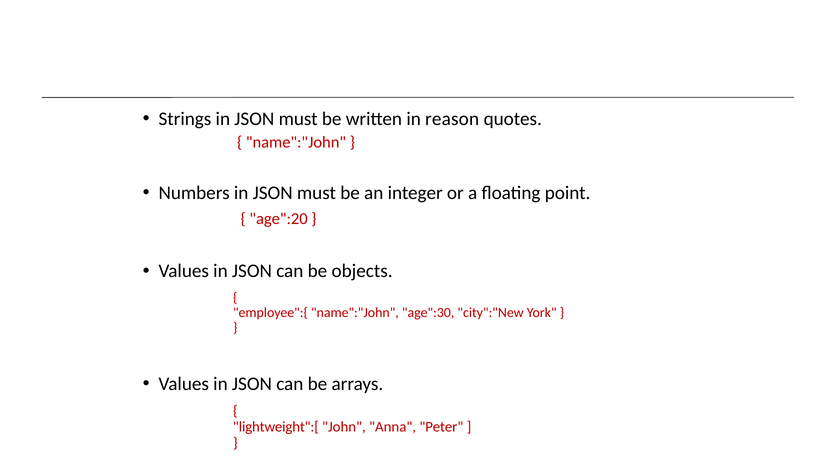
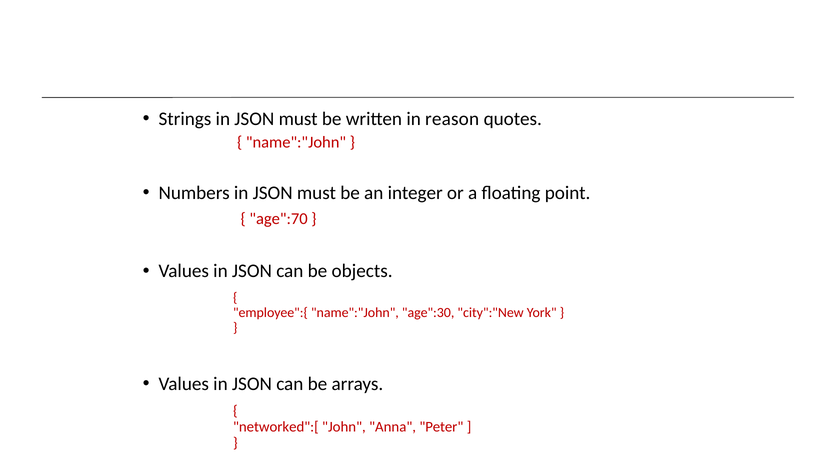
age":20: age":20 -> age":70 (279, 219)
lightweight":[: lightweight":[ -> networked":[ (276, 427)
